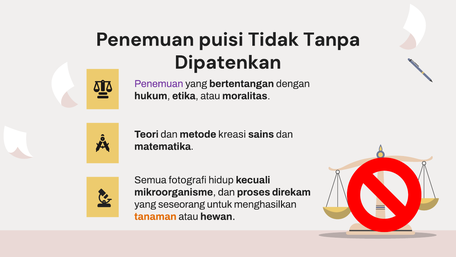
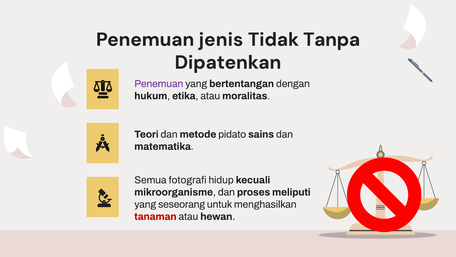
puisi: puisi -> jenis (221, 39)
kreasi: kreasi -> pidato (232, 134)
direkam: direkam -> meliputi (291, 192)
tanaman colour: orange -> red (155, 216)
